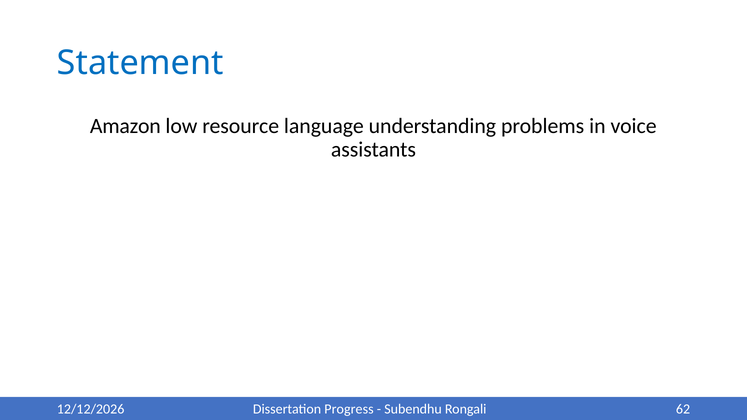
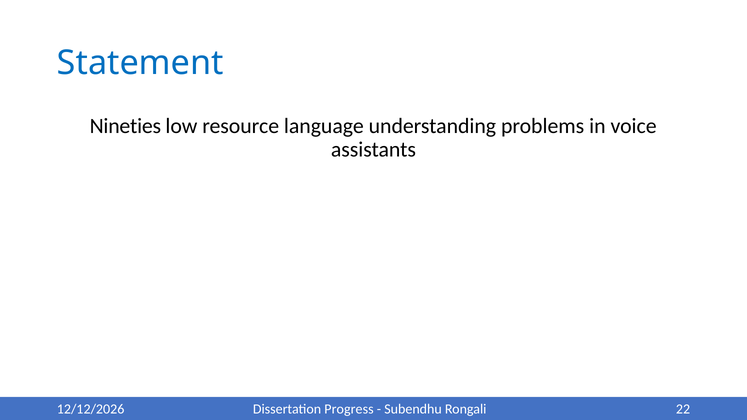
Amazon: Amazon -> Nineties (125, 126)
62: 62 -> 22 (683, 409)
